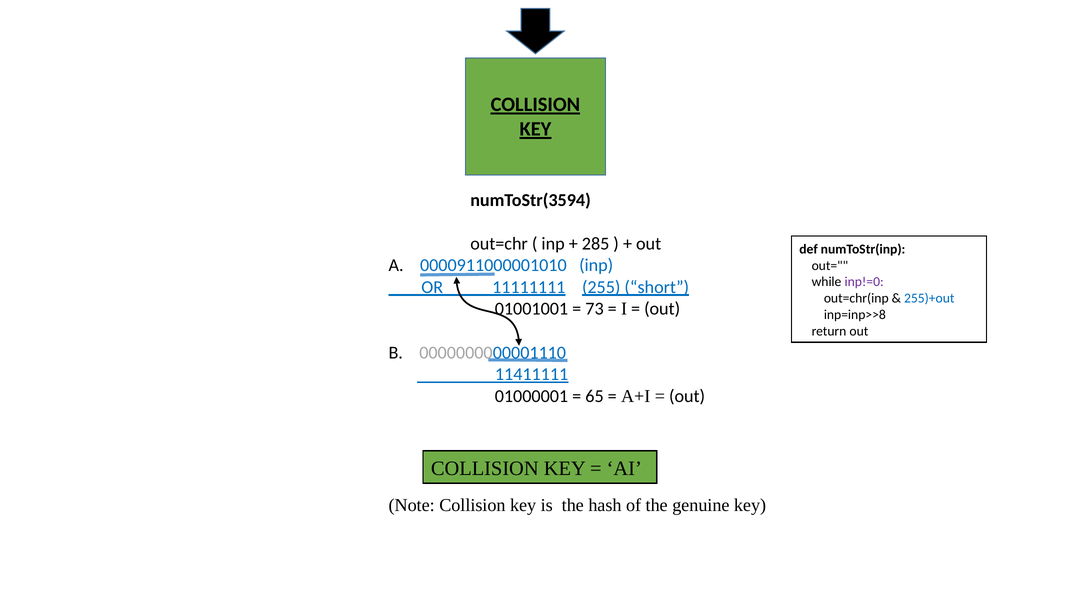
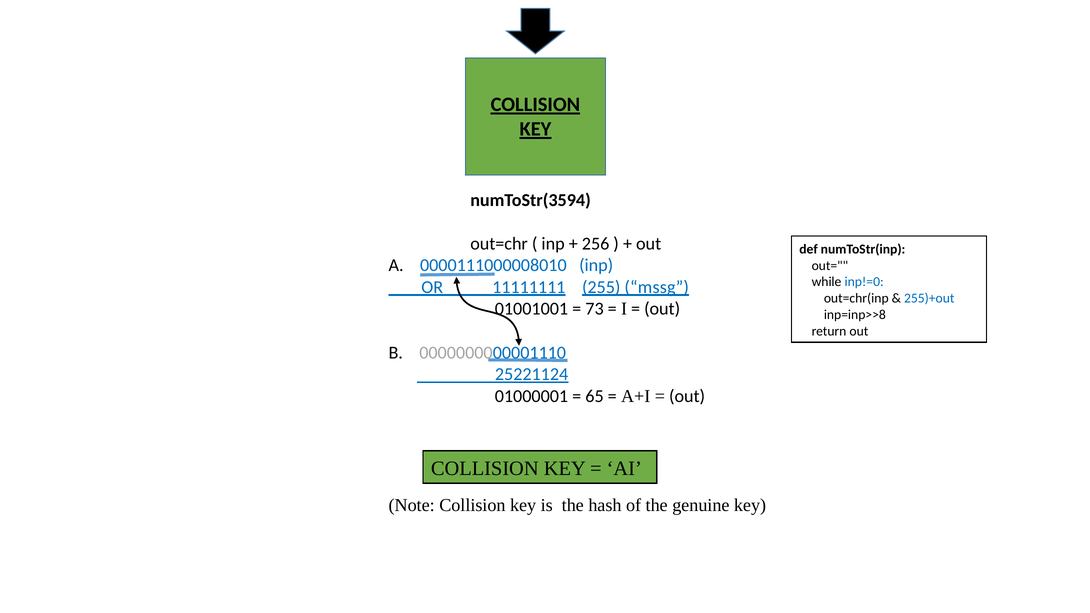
285: 285 -> 256 (596, 244)
0000911000001010: 0000911000001010 -> 0000111000008010 (493, 265)
inp!=0 colour: purple -> blue (864, 282)
short: short -> mssg (657, 287)
11411111: 11411111 -> 25221124 (532, 374)
